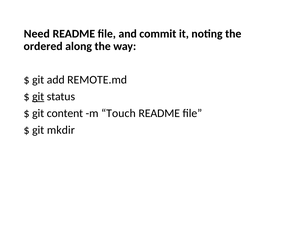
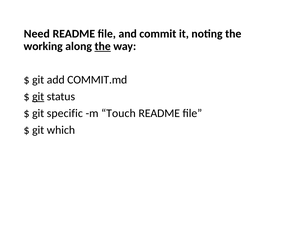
ordered: ordered -> working (43, 46)
the underline: none -> present (103, 46)
REMOTE.md: REMOTE.md -> COMMIT.md (97, 80)
content: content -> specific (65, 113)
mkdir: mkdir -> which (61, 130)
